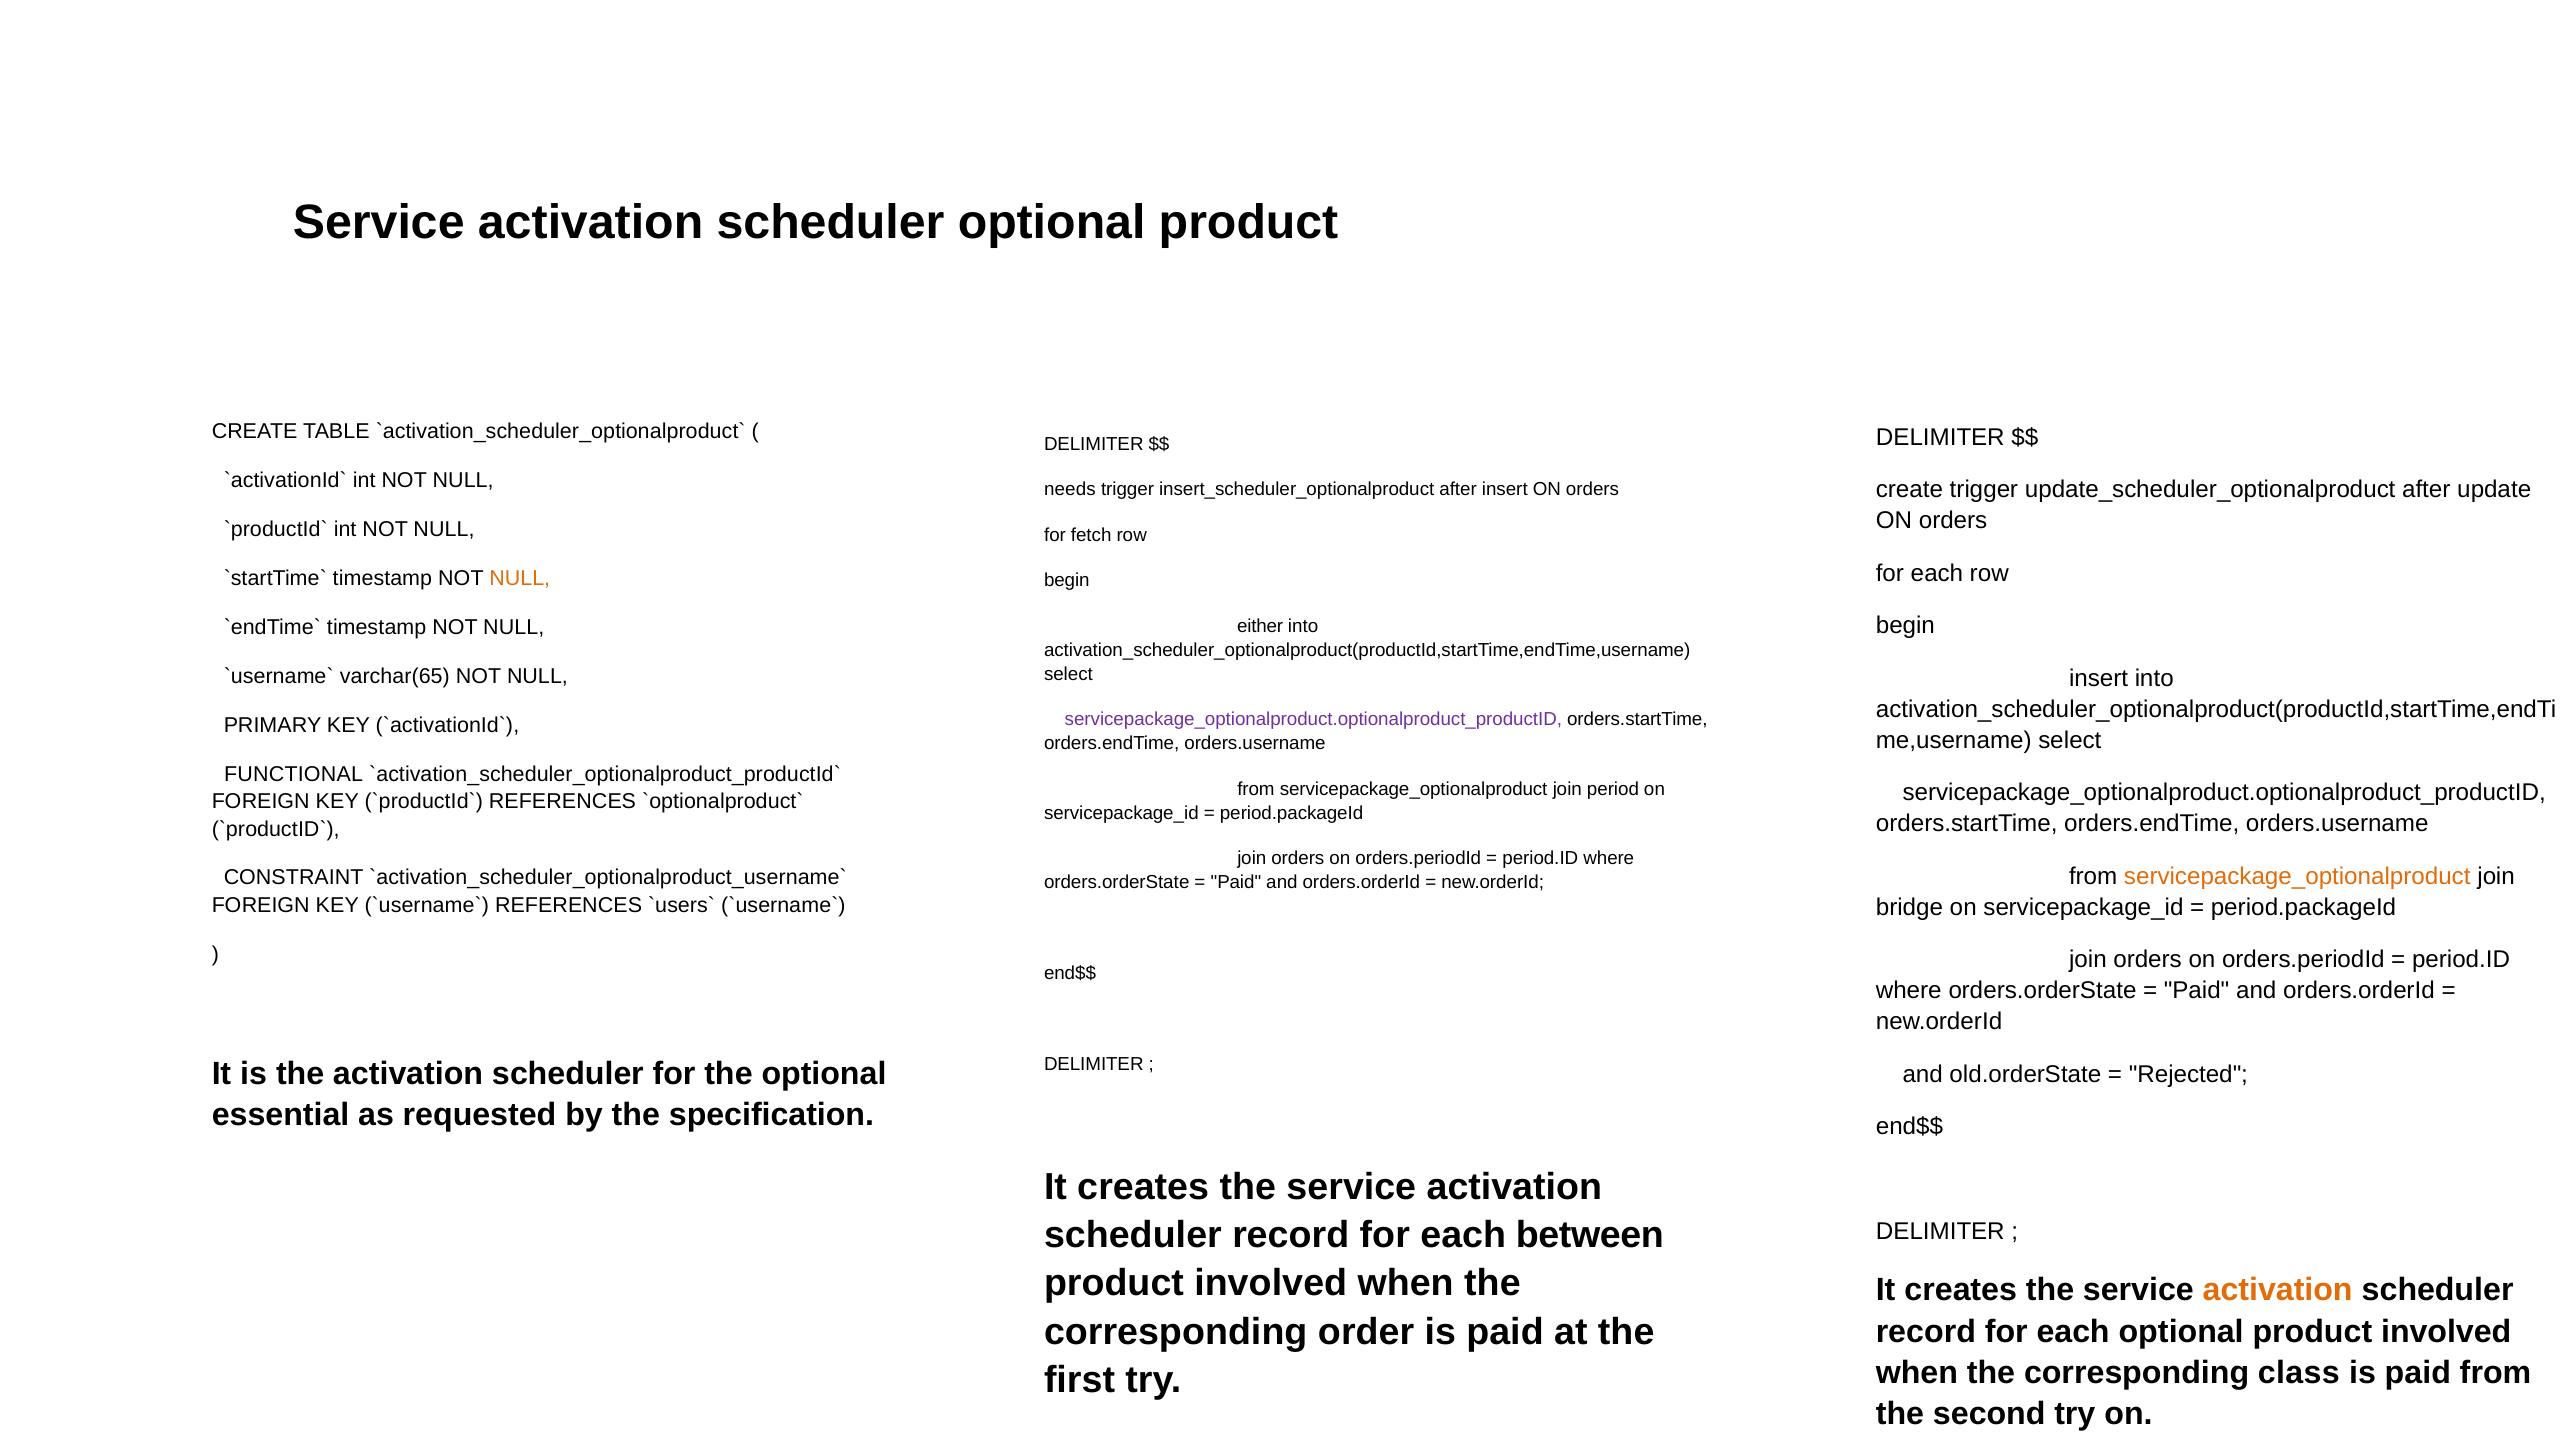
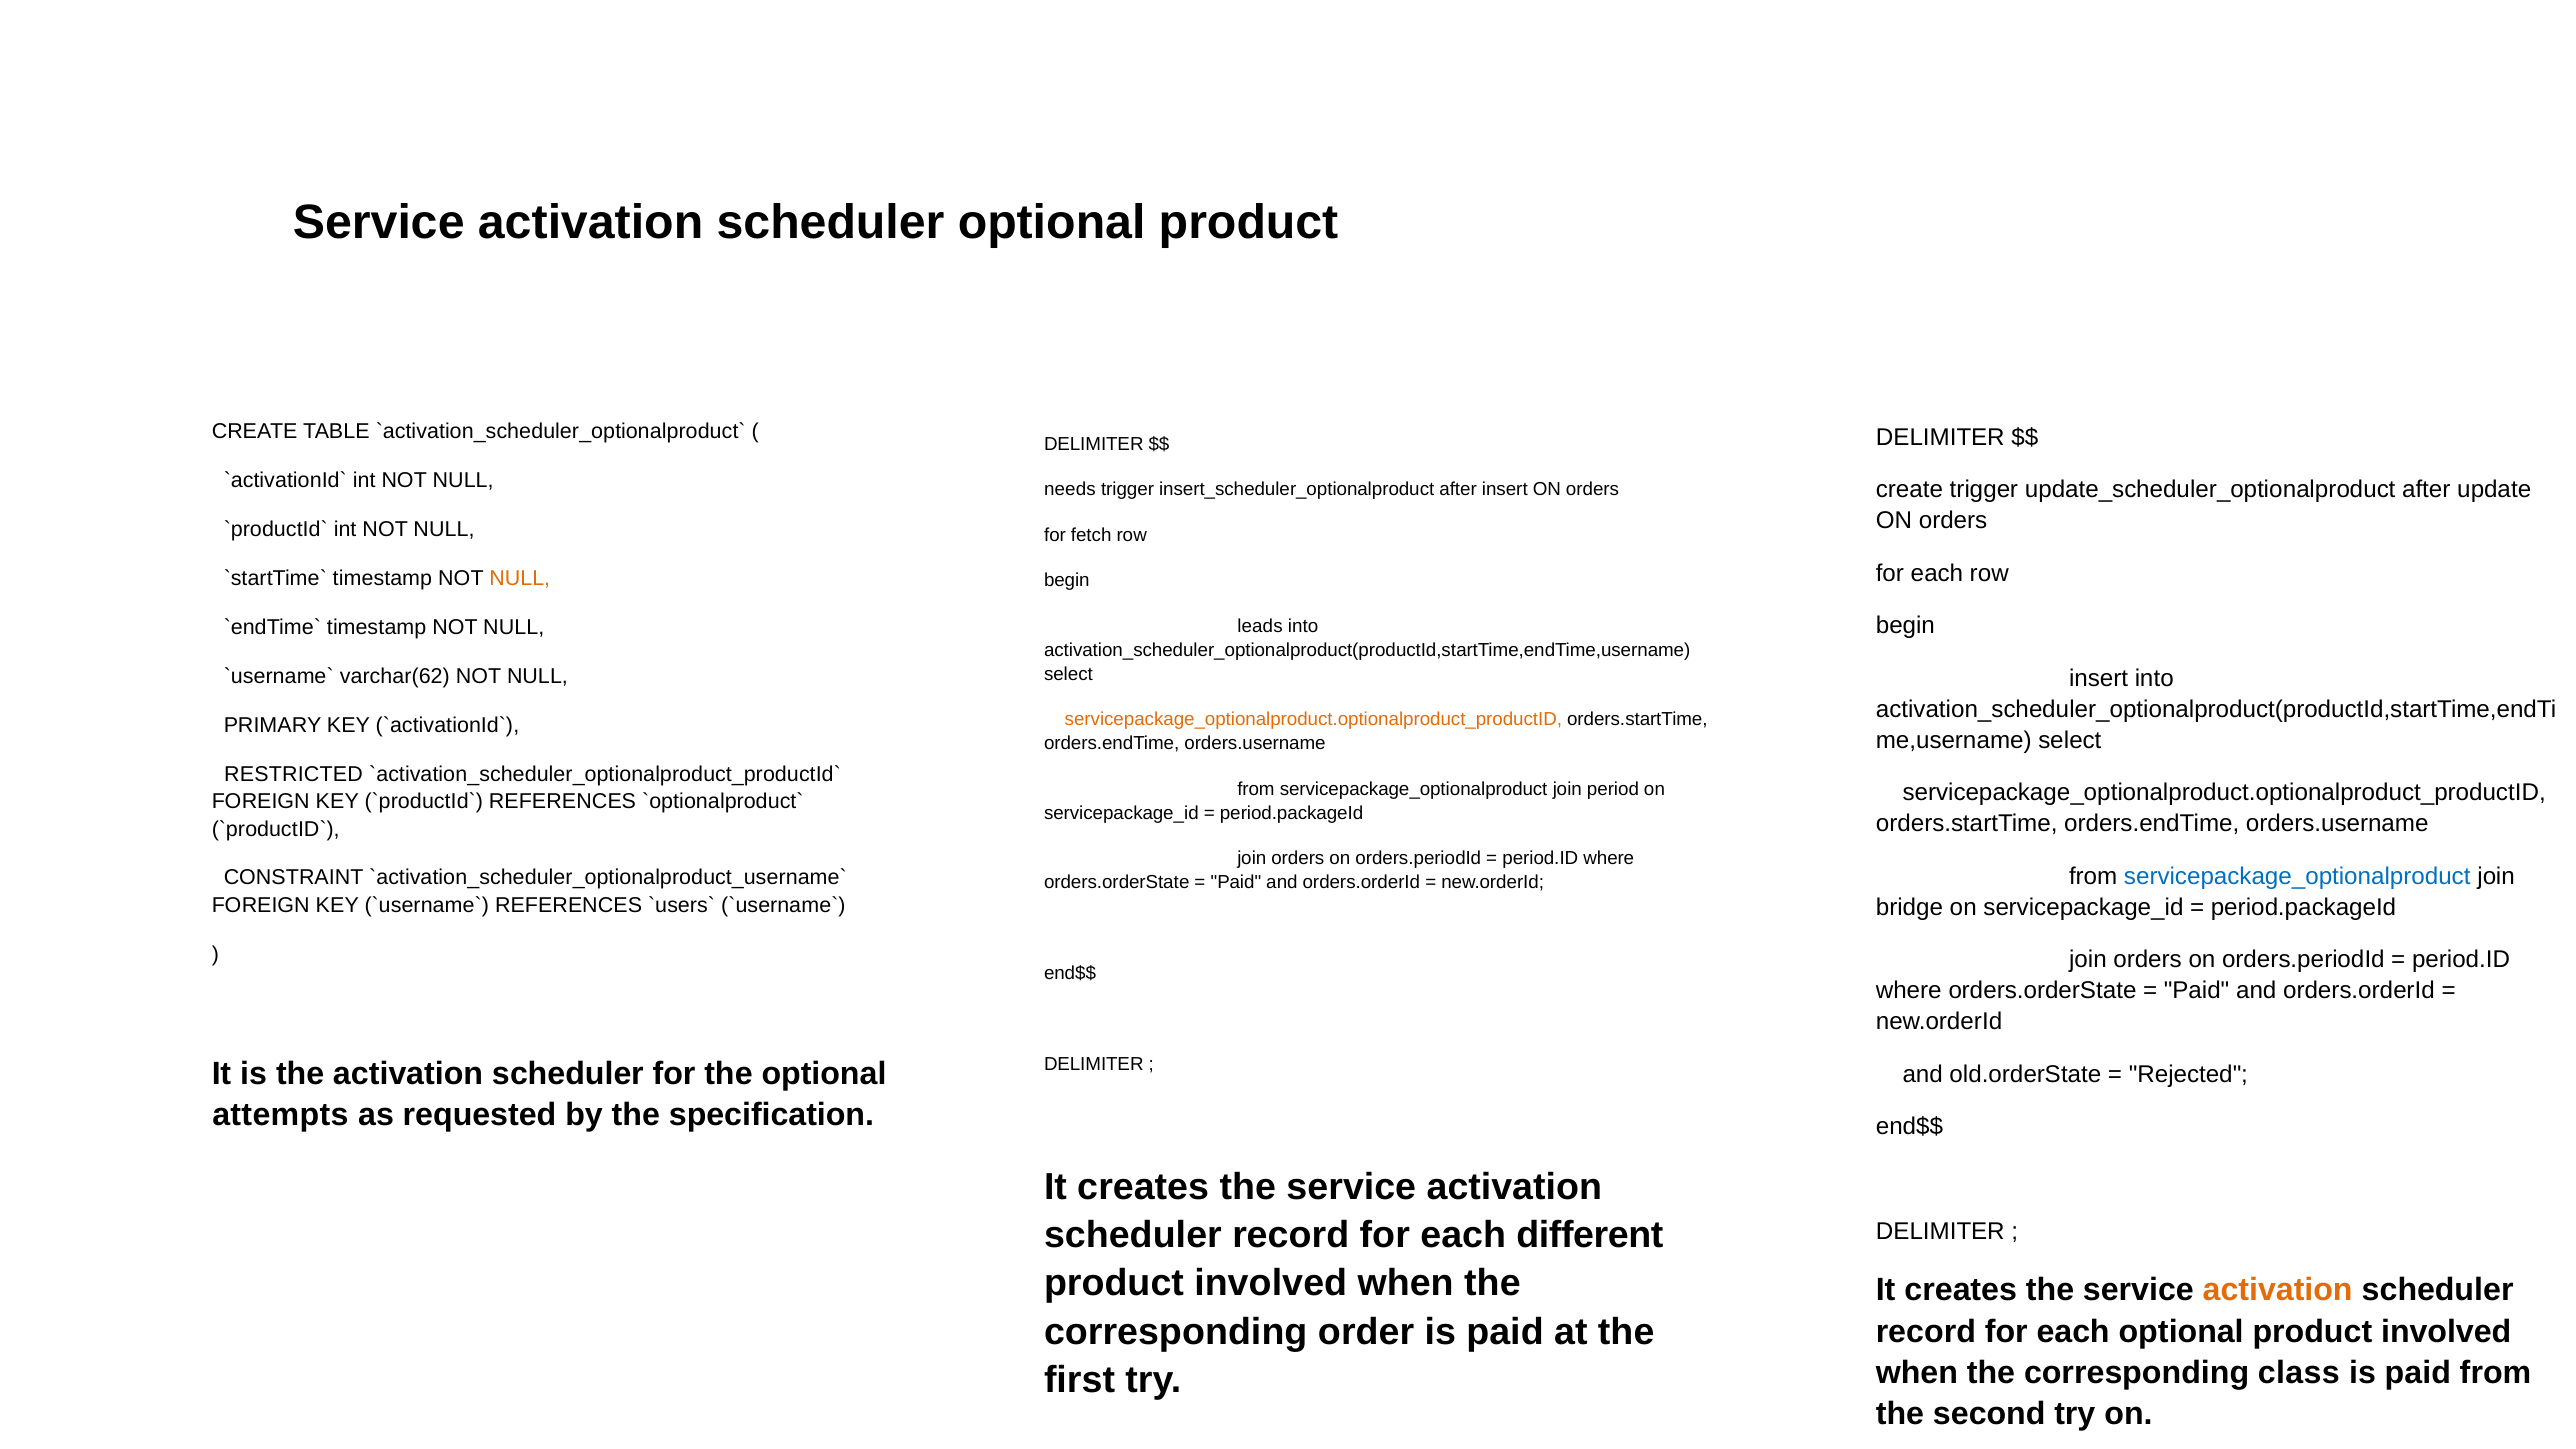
either: either -> leads (1260, 626)
varchar(65: varchar(65 -> varchar(62 (395, 676)
servicepackage_optionalproduct.optionalproduct_productID colour: purple -> orange (1313, 720)
FUNCTIONAL: FUNCTIONAL -> RESTRICTED (294, 774)
servicepackage_optionalproduct colour: orange -> blue (2297, 876)
essential: essential -> attempts (280, 1115)
between: between -> different (1590, 1235)
